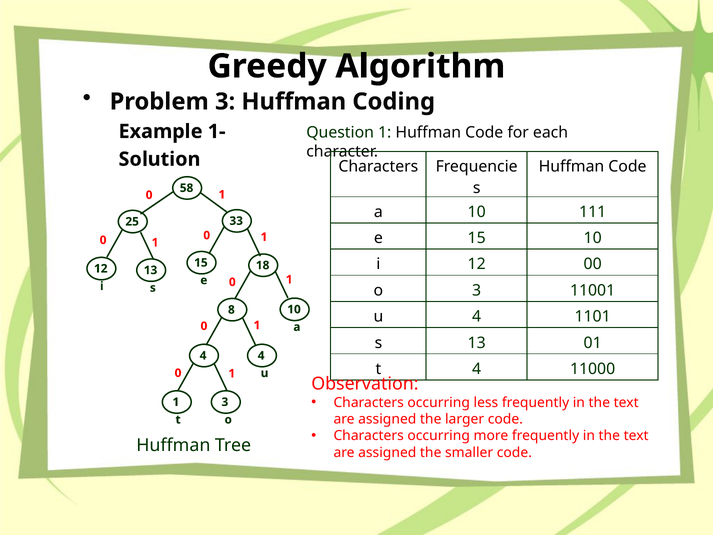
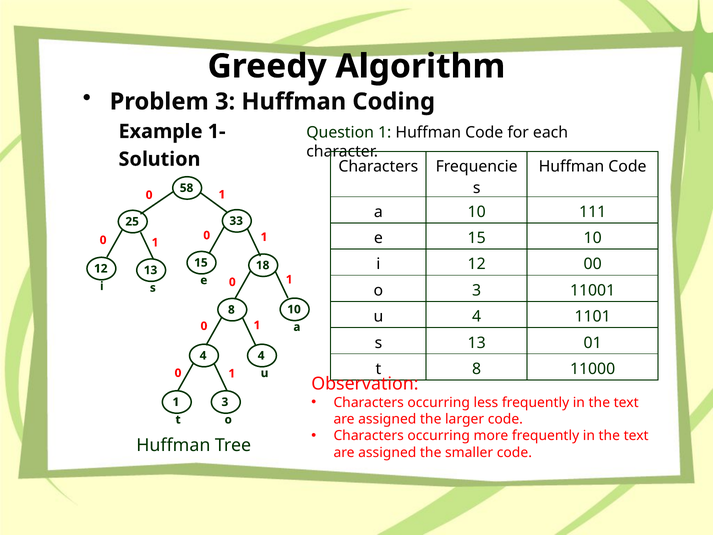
t 4: 4 -> 8 (477, 369)
